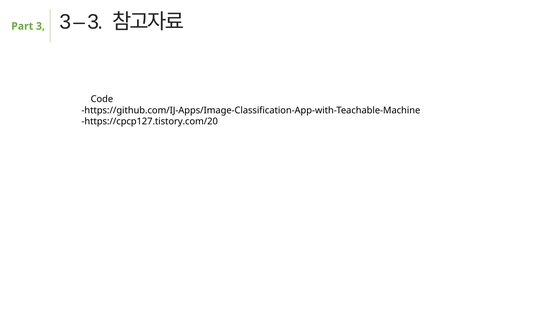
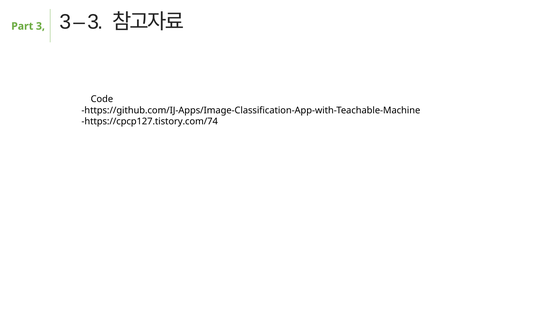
https://cpcp127.tistory.com/20: https://cpcp127.tistory.com/20 -> https://cpcp127.tistory.com/74 (150, 121)
